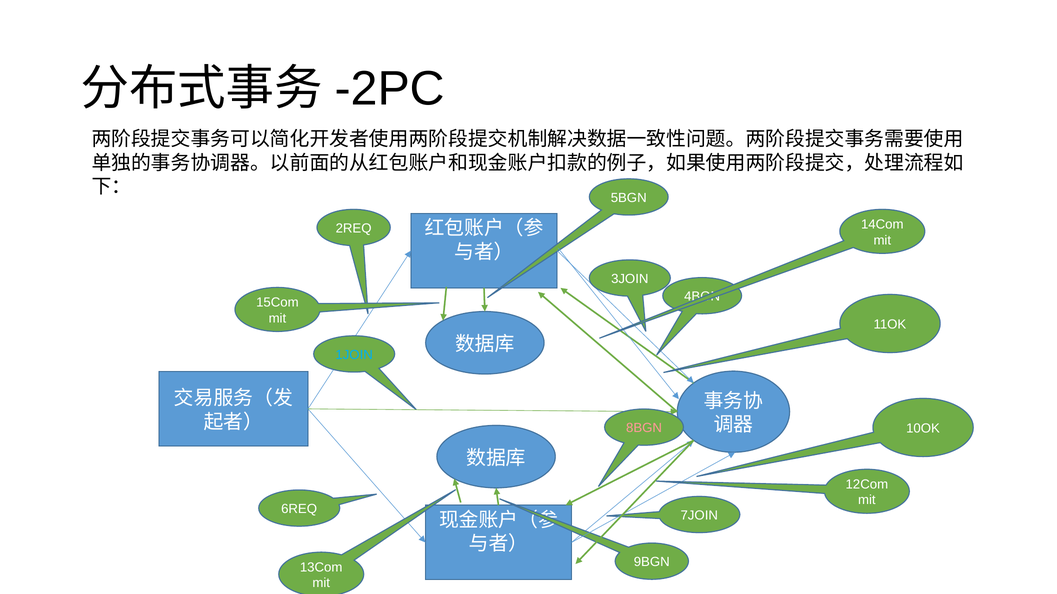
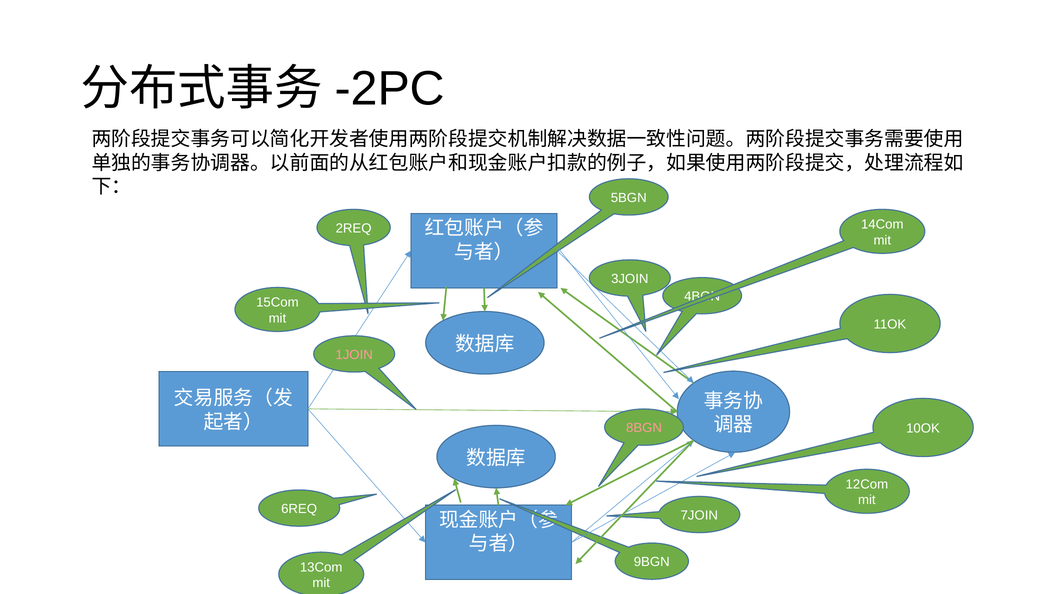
1JOIN colour: light blue -> pink (354, 355)
